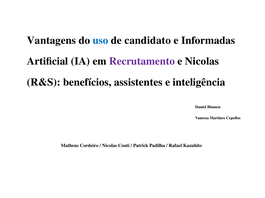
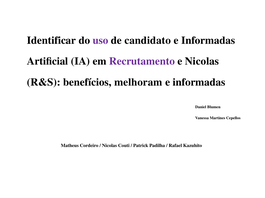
Vantagens: Vantagens -> Identificar (51, 40)
uso colour: blue -> purple (100, 40)
assistentes: assistentes -> melhoram (138, 82)
inteligência: inteligência -> informadas (199, 82)
